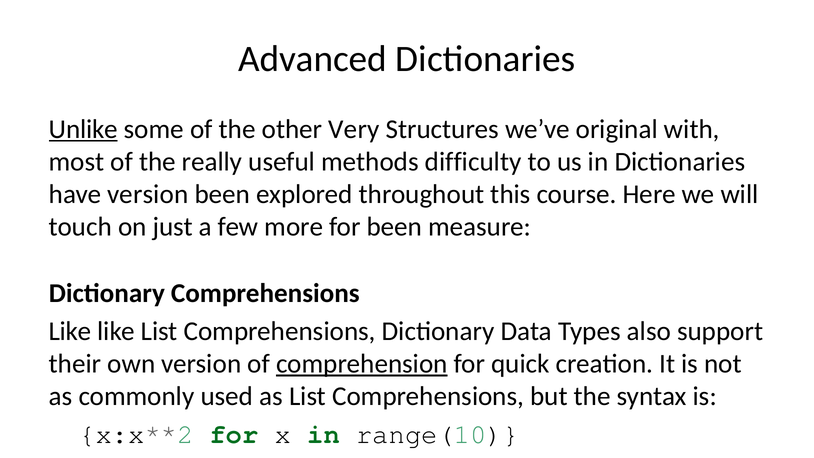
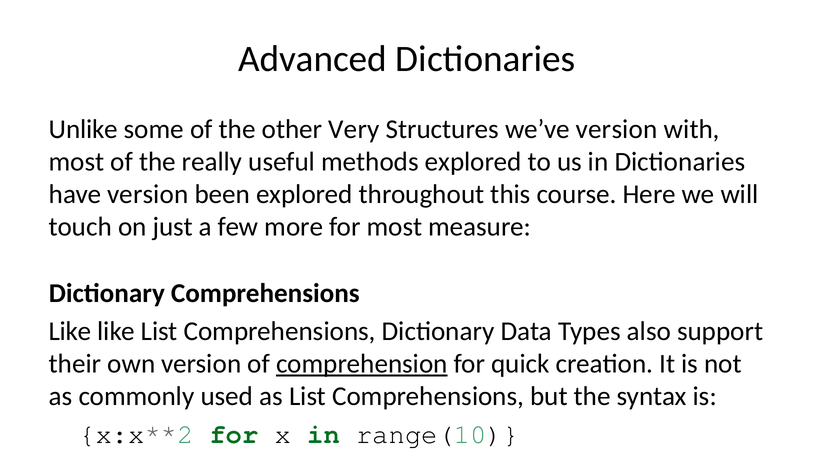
Unlike underline: present -> none (83, 129)
we’ve original: original -> version (617, 129)
methods difficulty: difficulty -> explored (473, 162)
for been: been -> most (394, 227)
